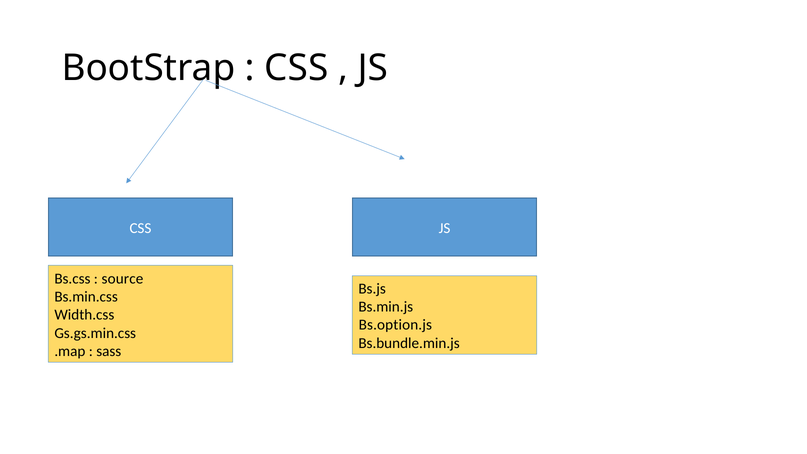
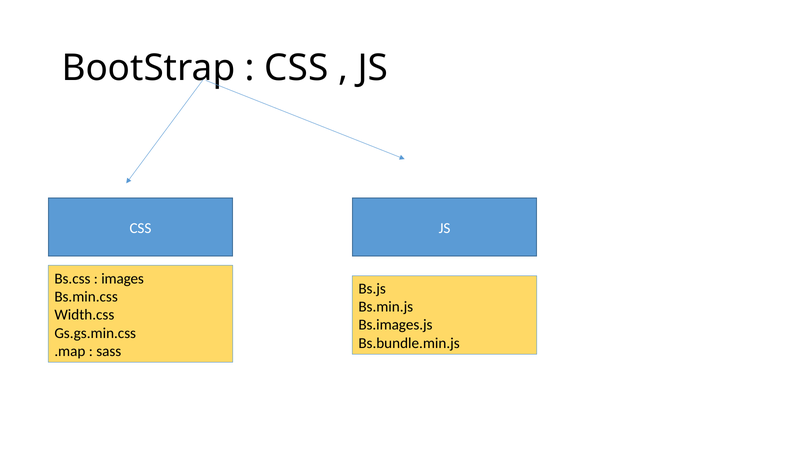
source: source -> images (123, 279)
Bs.option.js: Bs.option.js -> Bs.images.js (395, 325)
